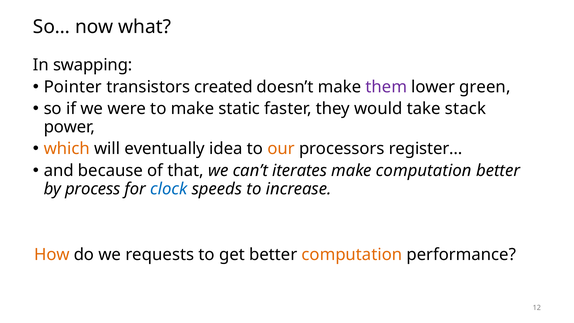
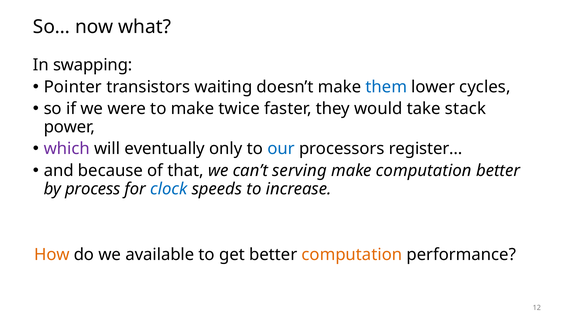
created: created -> waiting (223, 87)
them colour: purple -> blue (386, 87)
green: green -> cycles (485, 87)
static: static -> twice (239, 109)
which colour: orange -> purple (67, 149)
idea: idea -> only (226, 149)
our colour: orange -> blue (281, 149)
iterates: iterates -> serving (300, 171)
requests: requests -> available (160, 254)
